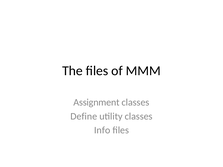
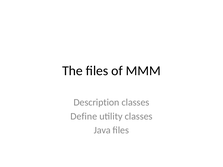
Assignment: Assignment -> Description (96, 103)
Info: Info -> Java (102, 130)
